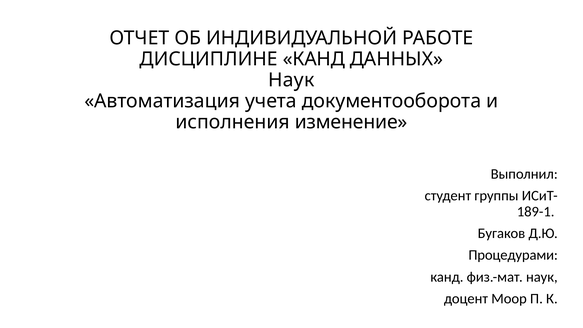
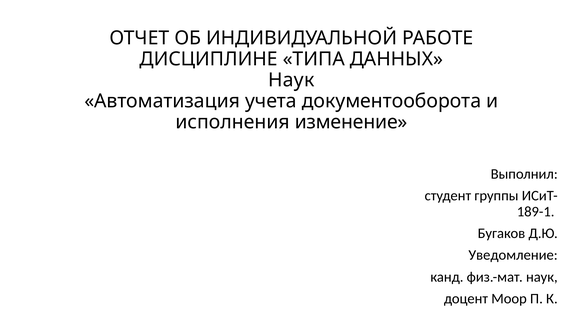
ДИСЦИПЛИНЕ КАНД: КАНД -> ТИПА (314, 59)
Процедурами: Процедурами -> Уведомление (513, 255)
